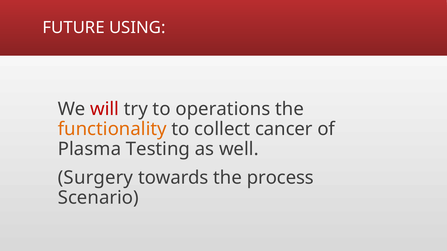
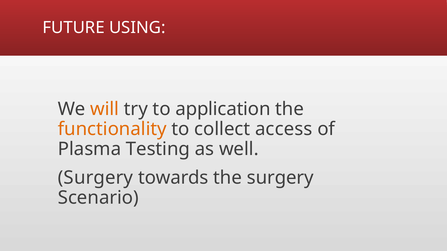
will colour: red -> orange (105, 109)
operations: operations -> application (223, 109)
cancer: cancer -> access (284, 129)
the process: process -> surgery (280, 178)
